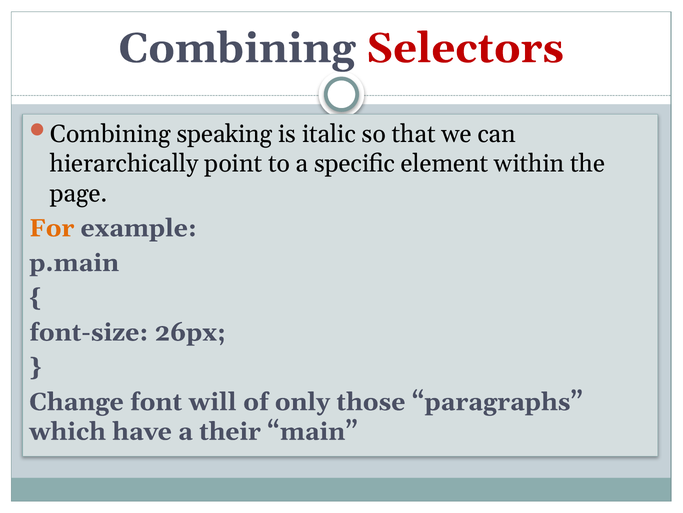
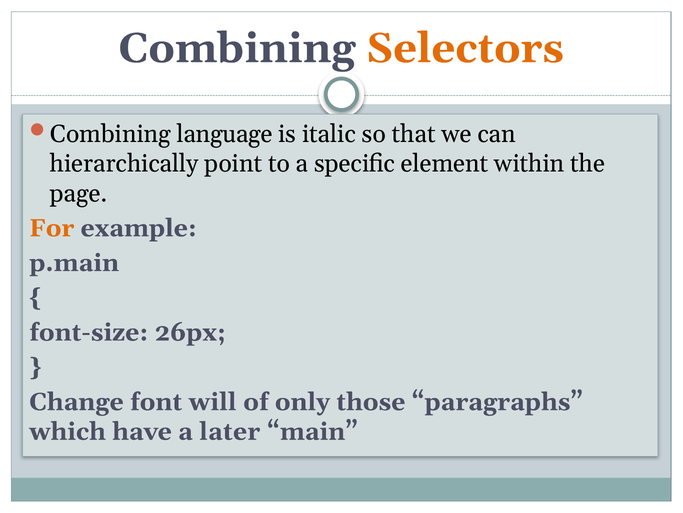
Selectors colour: red -> orange (465, 48)
speaking: speaking -> language (225, 134)
their: their -> later (230, 431)
